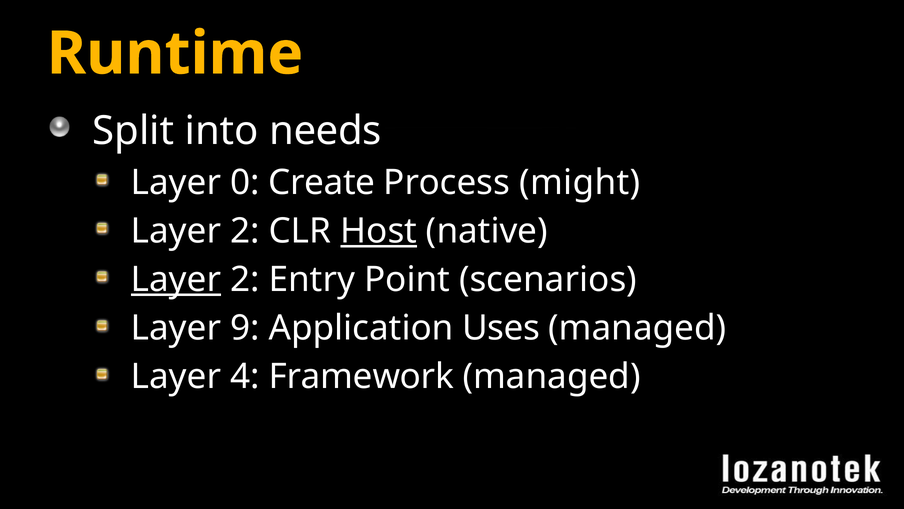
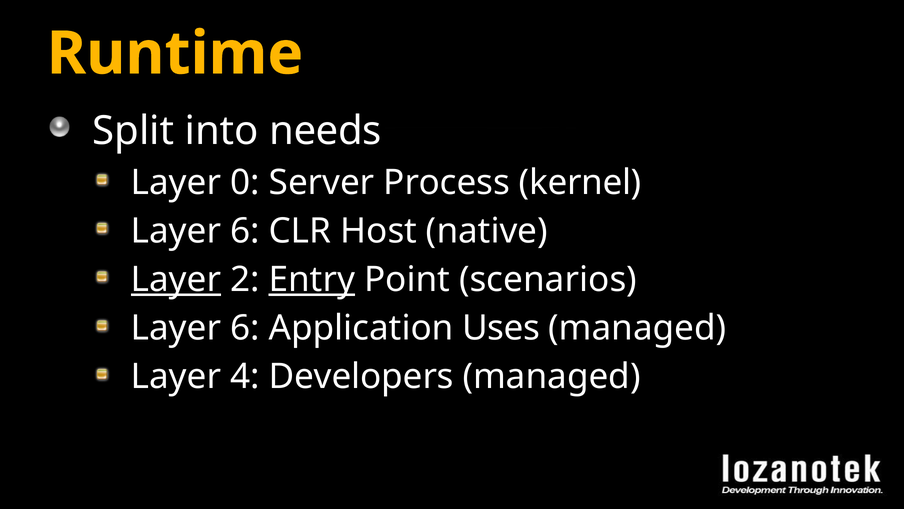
Create: Create -> Server (322, 182)
might: might -> kernel (580, 182)
2: 2 -> 6 (245, 231)
Host underline: present -> none (379, 231)
Entry underline: none -> present (312, 279)
9: 9 -> 6 (245, 328)
Framework: Framework -> Developers (361, 376)
